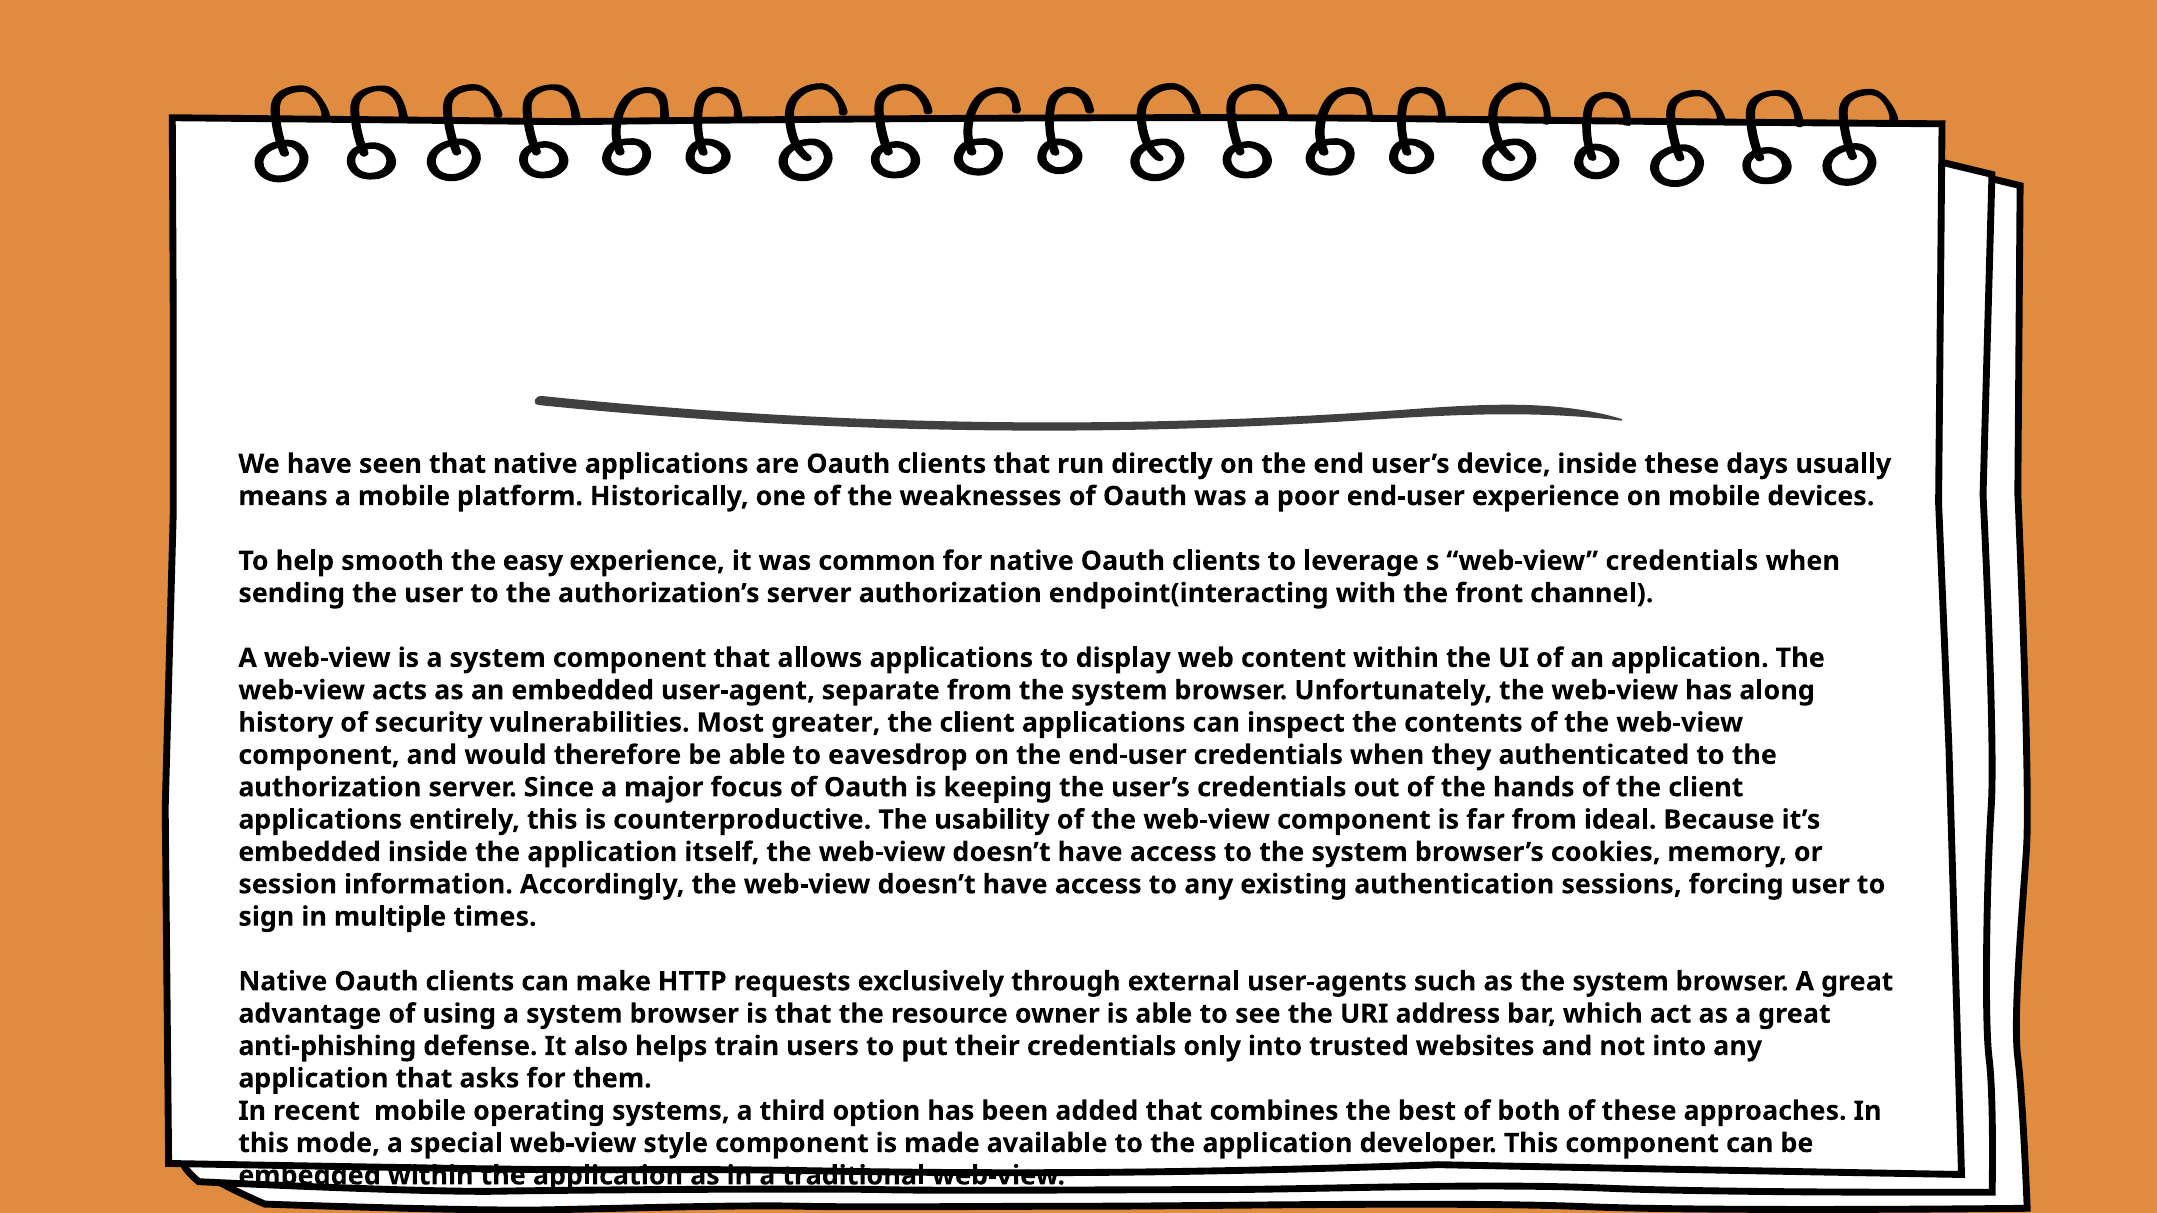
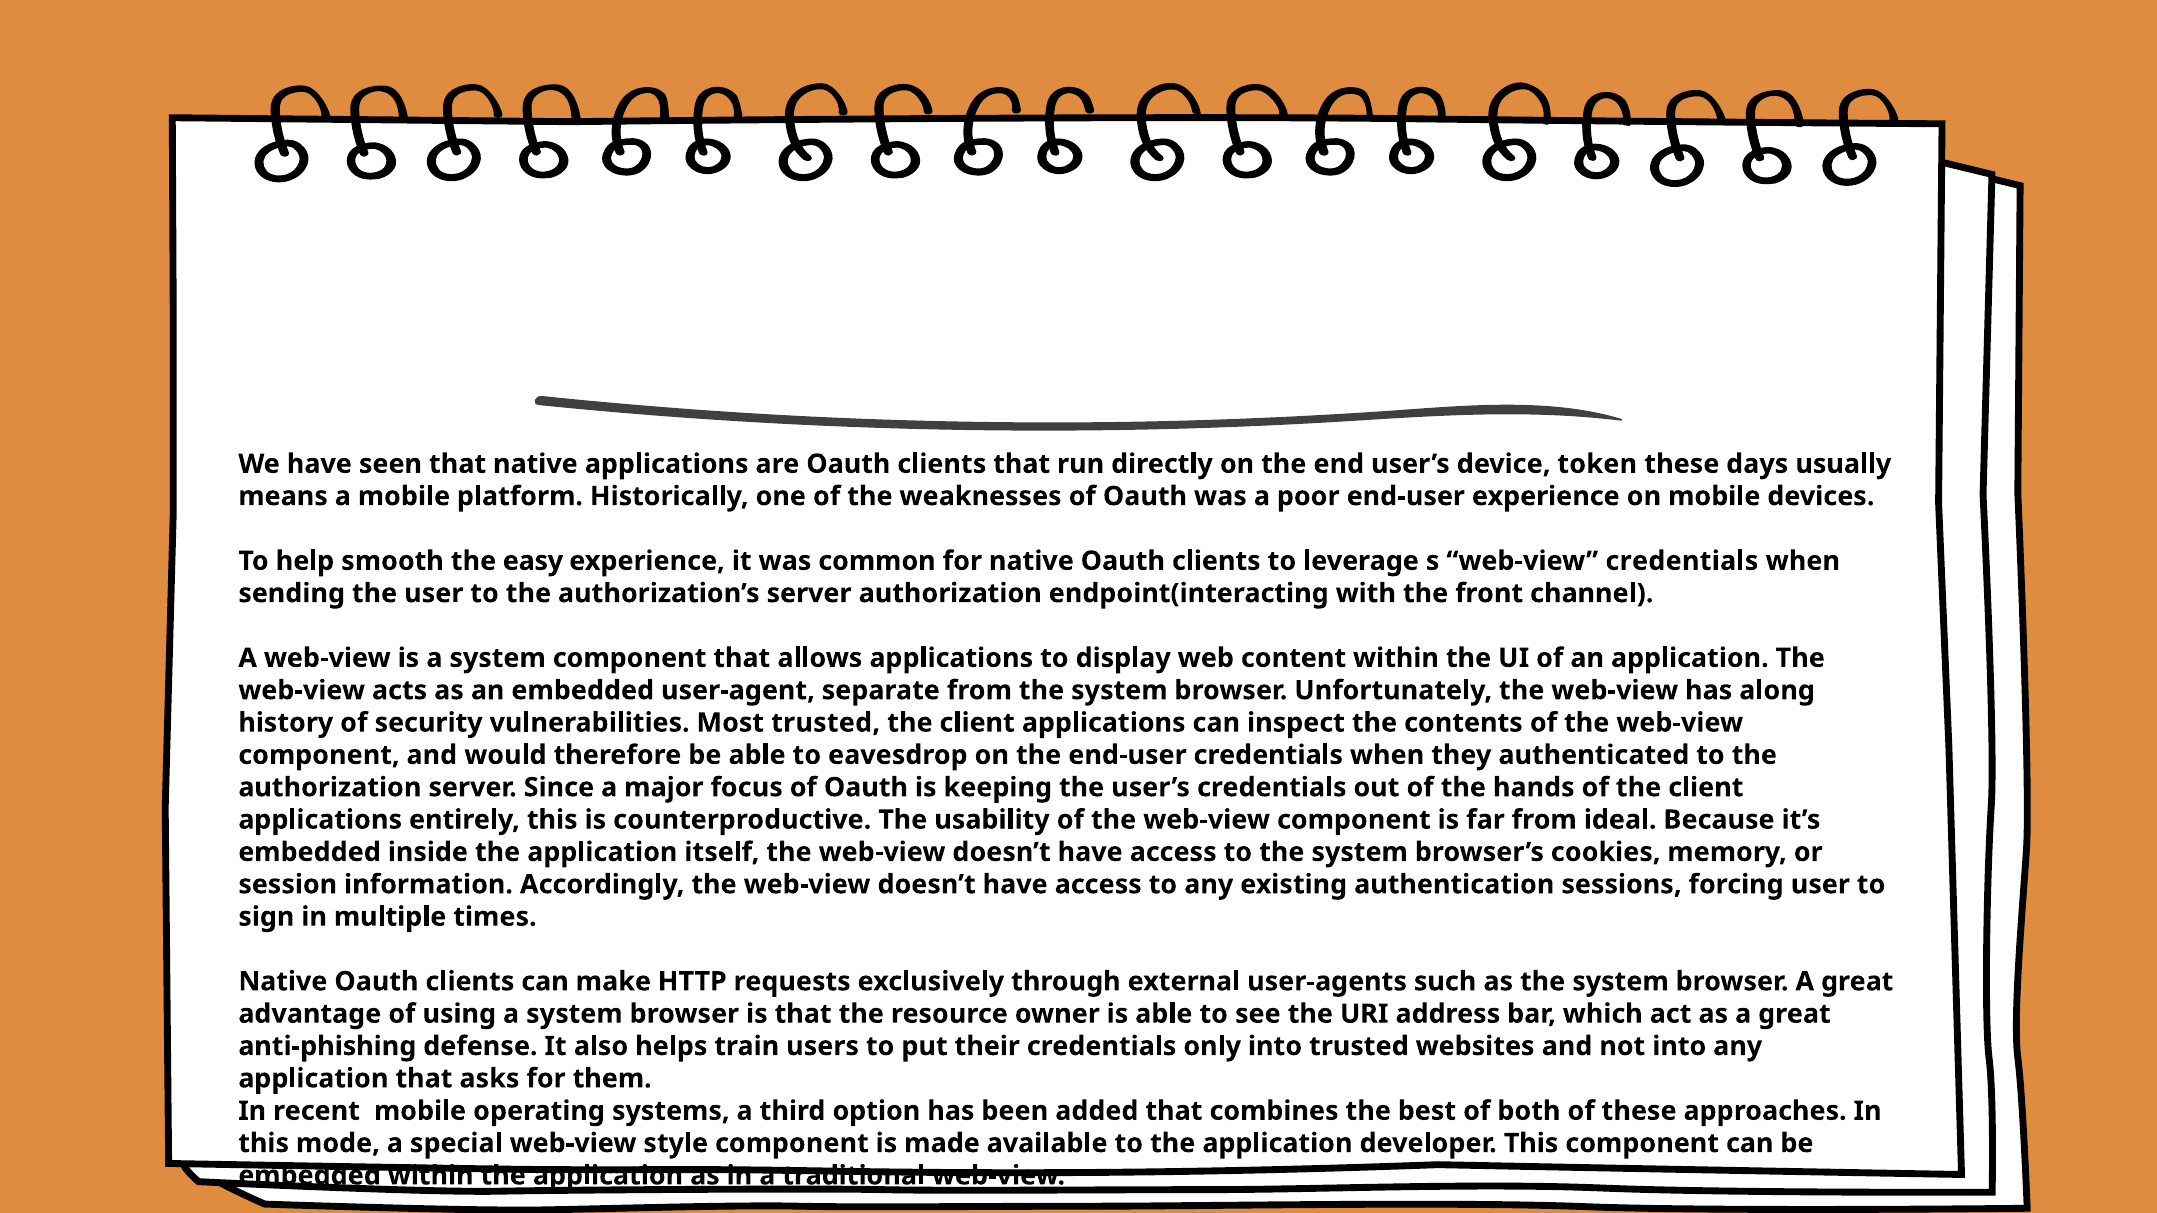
device inside: inside -> token (1597, 464)
Most greater: greater -> trusted (826, 723)
